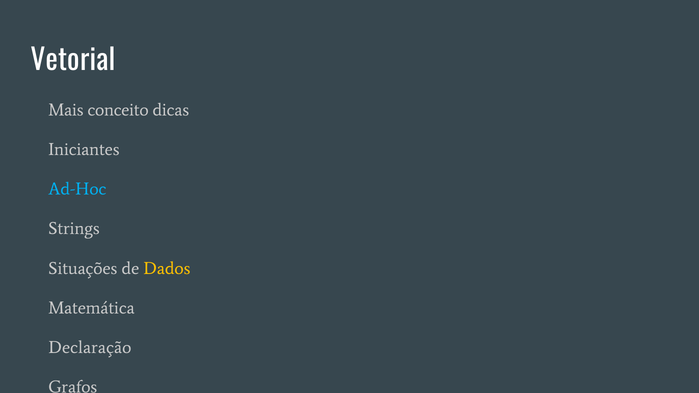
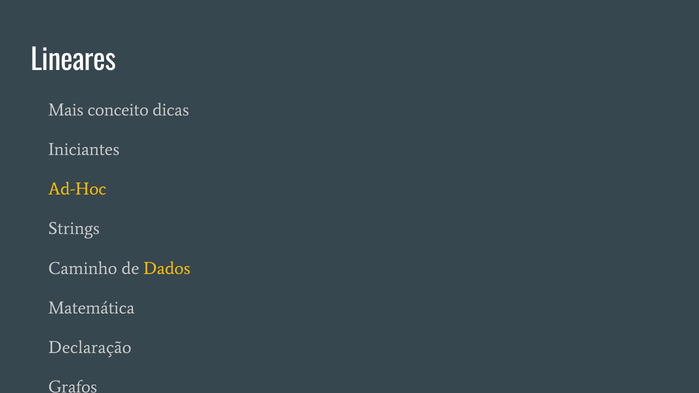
Vetorial: Vetorial -> Lineares (73, 61)
Ad-Hoc colour: light blue -> yellow (77, 189)
Situações: Situações -> Caminho (83, 268)
